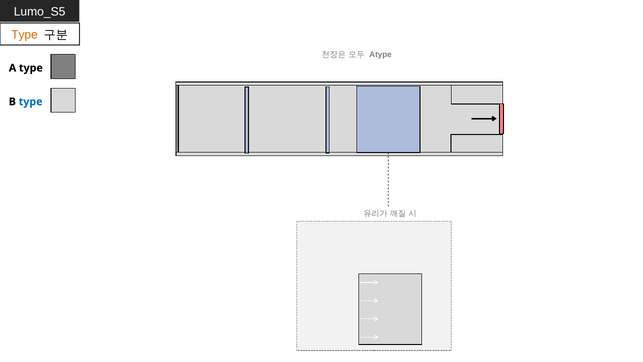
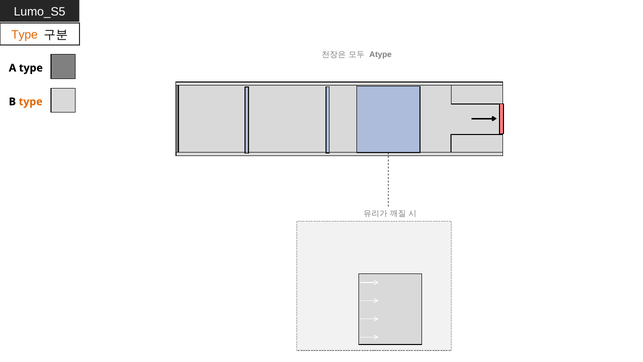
type colour: blue -> orange (31, 102)
